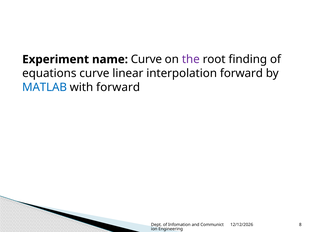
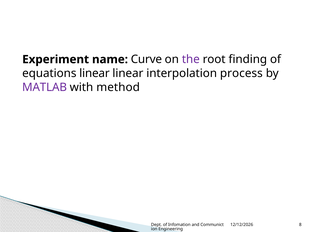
equations curve: curve -> linear (94, 73)
interpolation forward: forward -> process (241, 73)
MATLAB colour: blue -> purple (45, 87)
with forward: forward -> method (118, 87)
